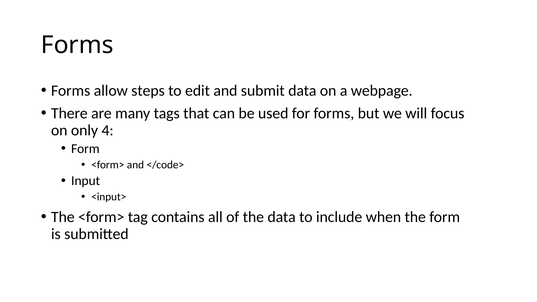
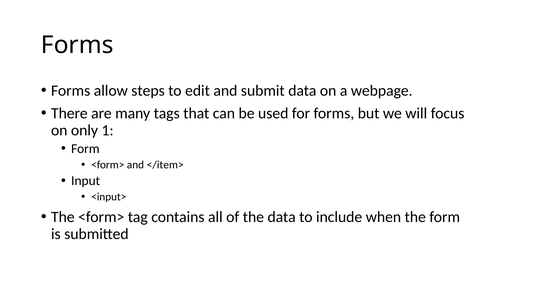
4: 4 -> 1 (108, 130)
</code>: </code> -> </item> (165, 165)
